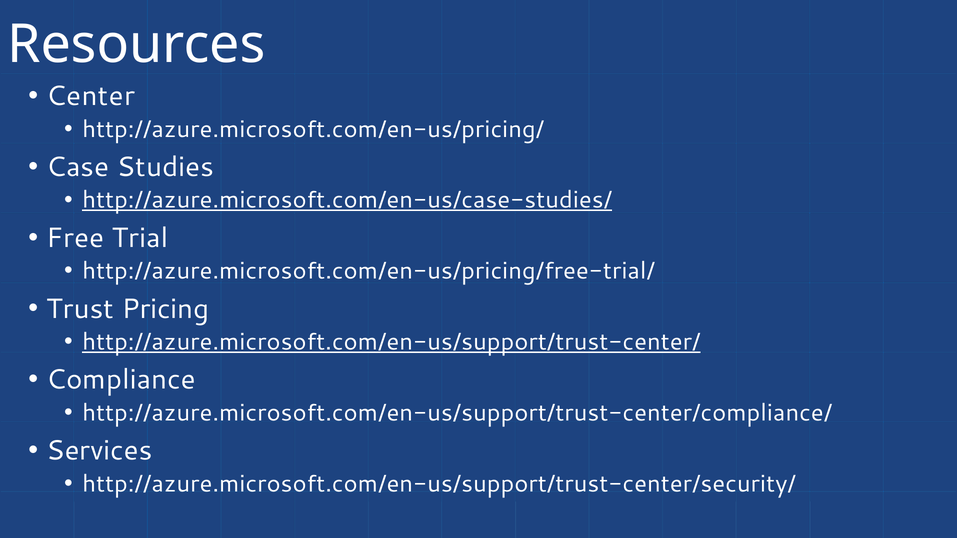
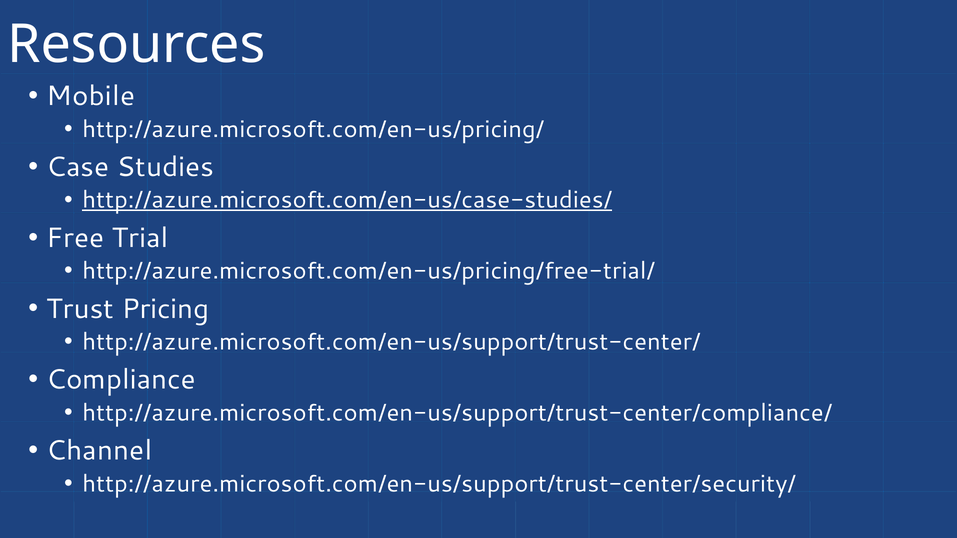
Center: Center -> Mobile (91, 96)
http://azure.microsoft.com/en-us/support/trust-center/ underline: present -> none (391, 342)
Services: Services -> Channel (99, 451)
